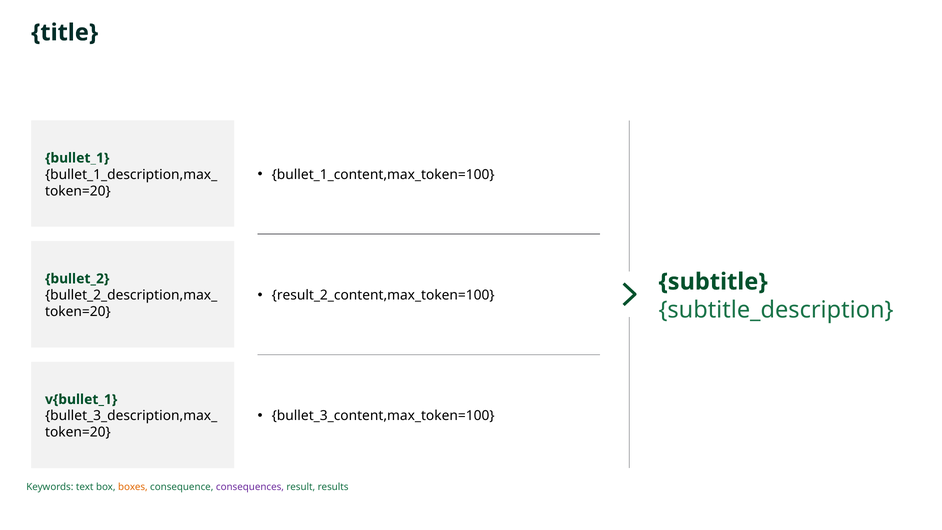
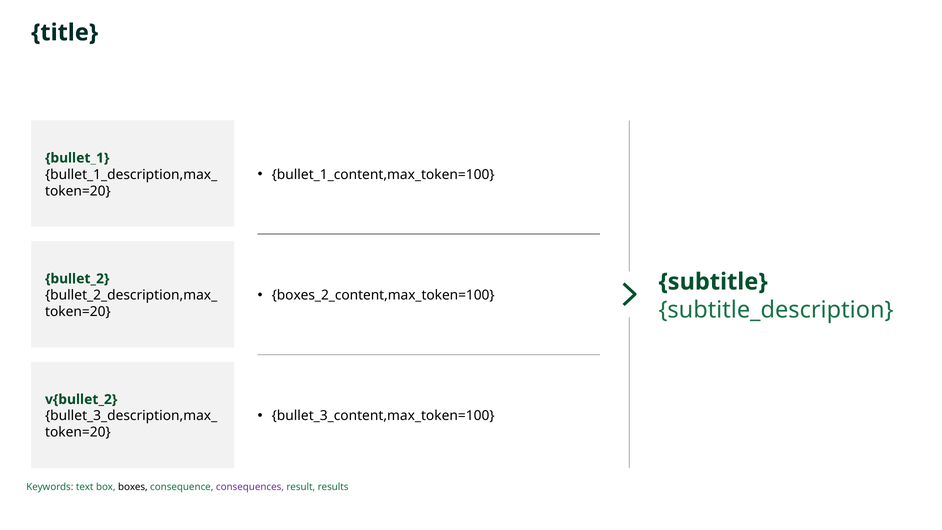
result_2_content,max_token=100: result_2_content,max_token=100 -> boxes_2_content,max_token=100 (383, 295)
v{bullet_1: v{bullet_1 -> v{bullet_2 (81, 399)
boxes colour: orange -> black (133, 487)
